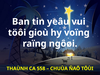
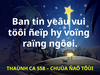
gioù: gioù -> ñeïp (38, 33)
